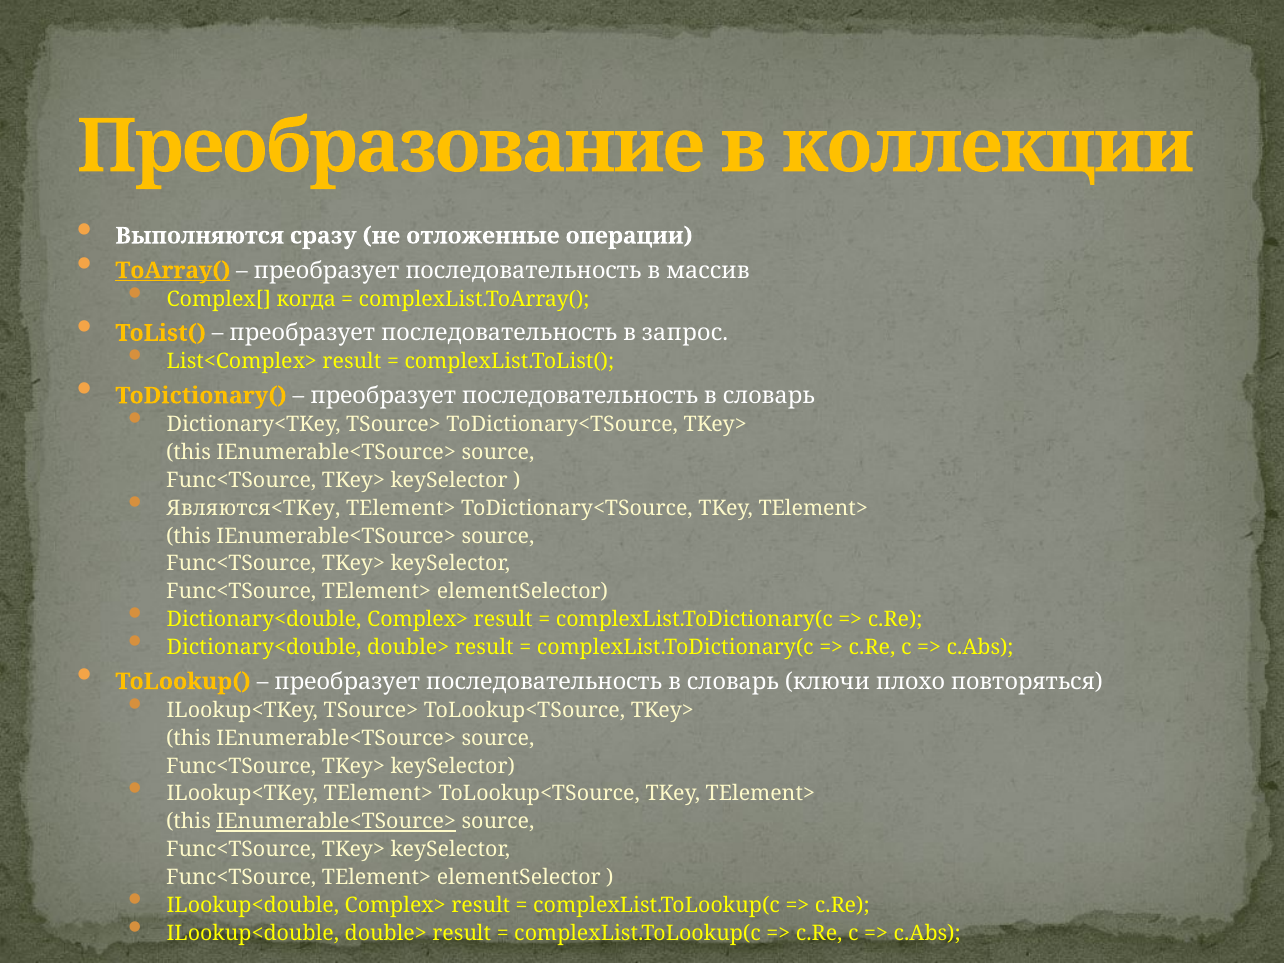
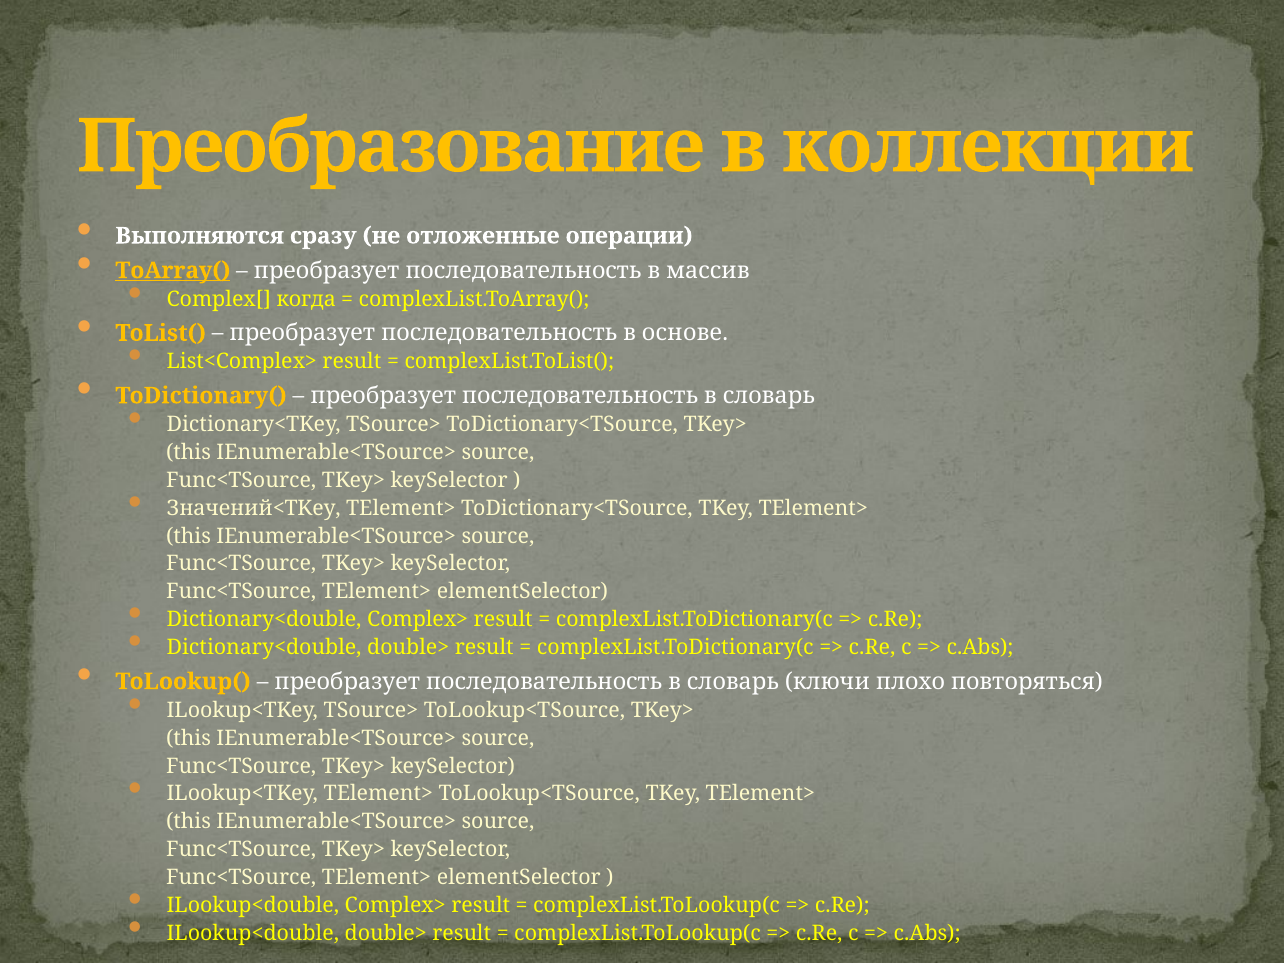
запрос: запрос -> основе (685, 333)
Являются<TKey: Являются<TKey -> Значений<TKey (254, 508)
IEnumerable<TSource> underline: present -> none (336, 822)
